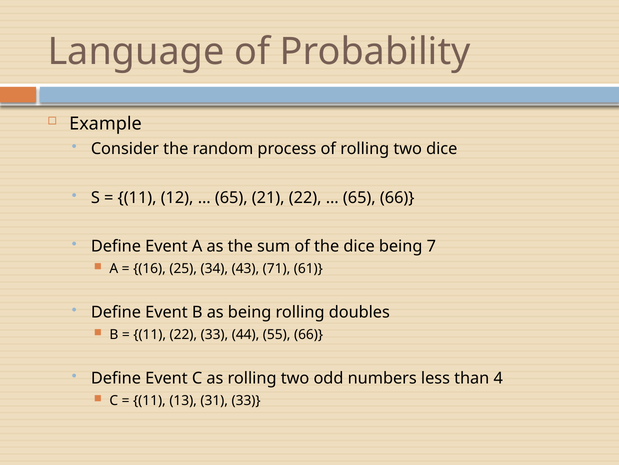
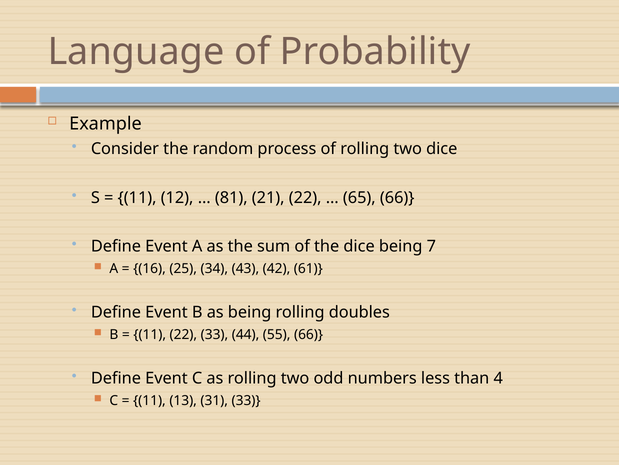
65: 65 -> 81 (231, 197)
71: 71 -> 42 (277, 268)
